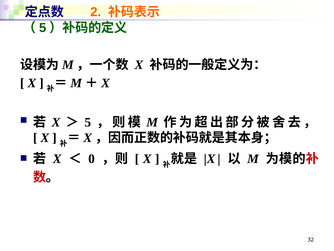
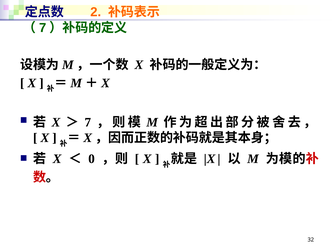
5: 5 -> 7 (43, 28)
5: 5 -> 7 (88, 122)
